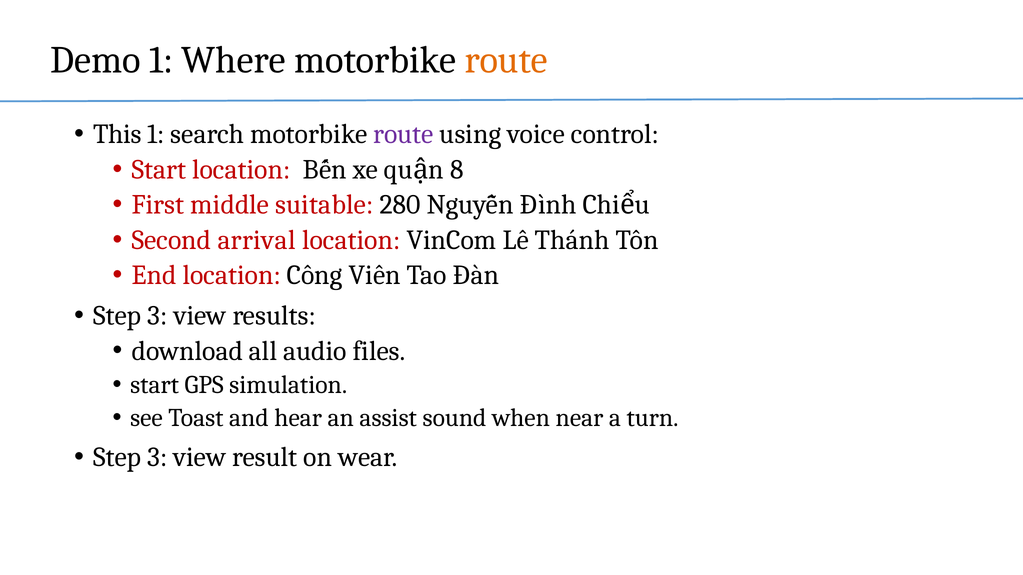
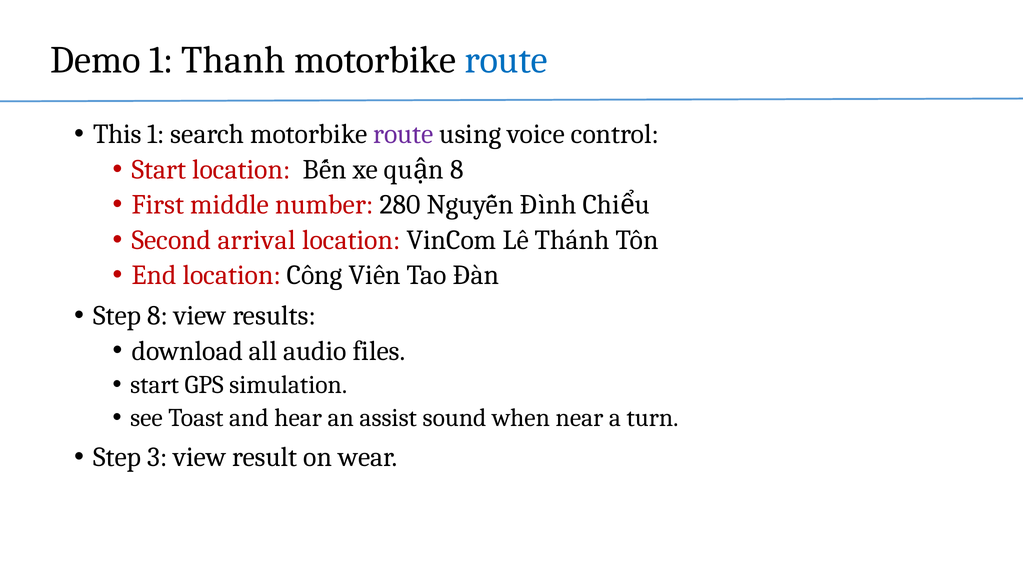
Where: Where -> Thanh (233, 60)
route colour: orange -> blue (506, 60)
suitable: suitable -> number (324, 205)
3: 3 -> 8 (158, 316)
